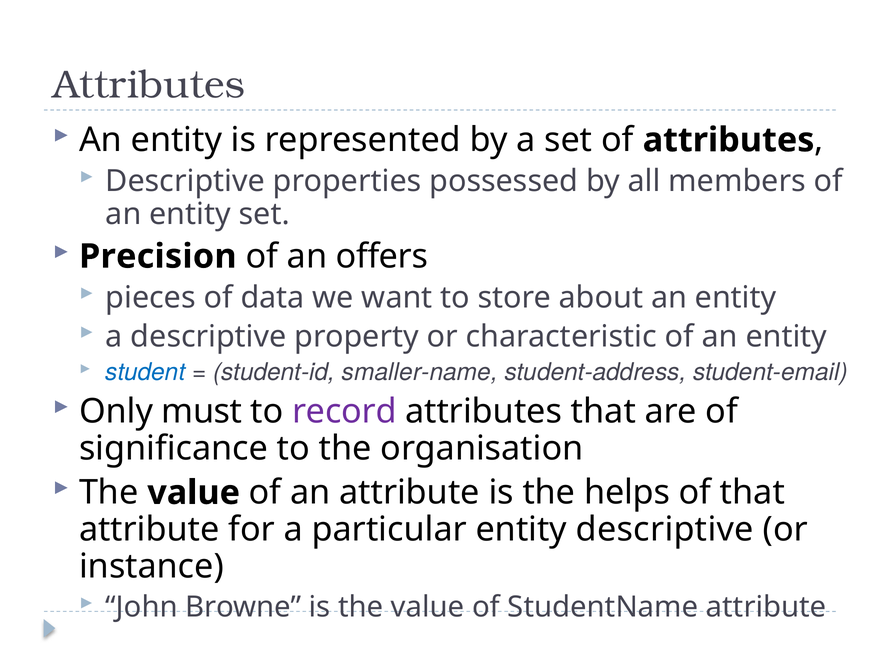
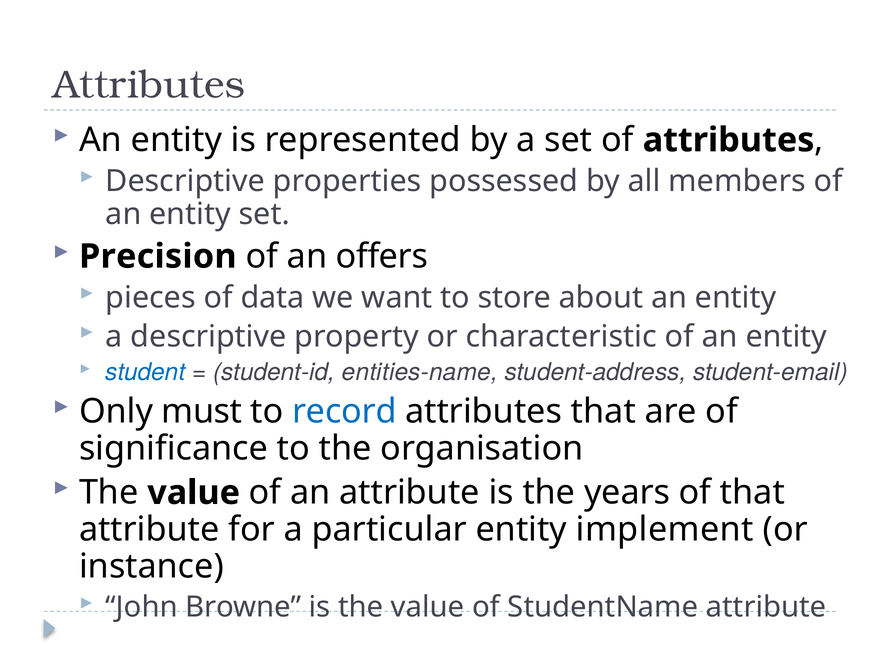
smaller-name: smaller-name -> entities-name (420, 372)
record colour: purple -> blue (344, 411)
helps: helps -> years (627, 493)
entity descriptive: descriptive -> implement (665, 530)
